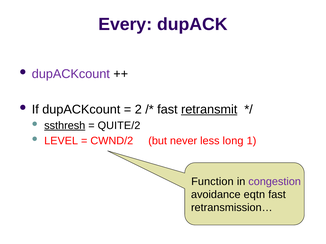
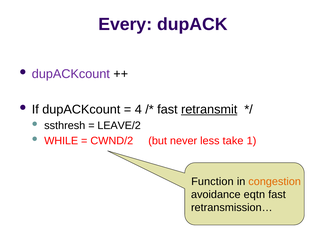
2: 2 -> 4 (138, 110)
ssthresh underline: present -> none (65, 126)
QUITE/2: QUITE/2 -> LEAVE/2 (119, 126)
LEVEL: LEVEL -> WHILE (61, 141)
long: long -> take (233, 141)
congestion colour: purple -> orange (275, 182)
